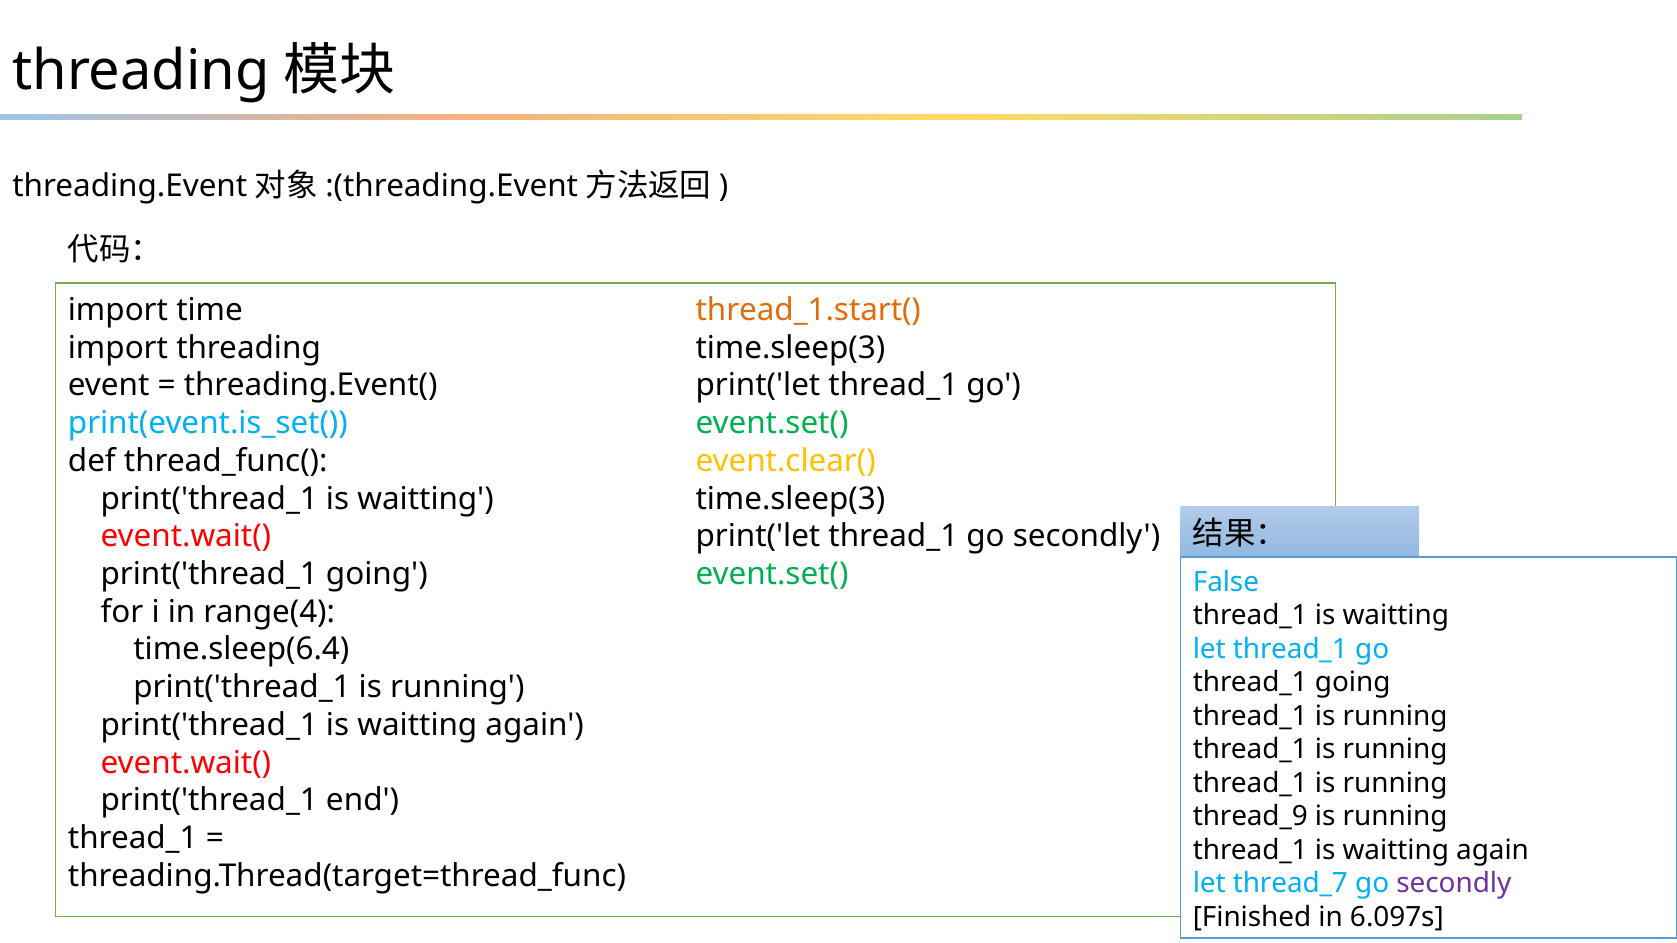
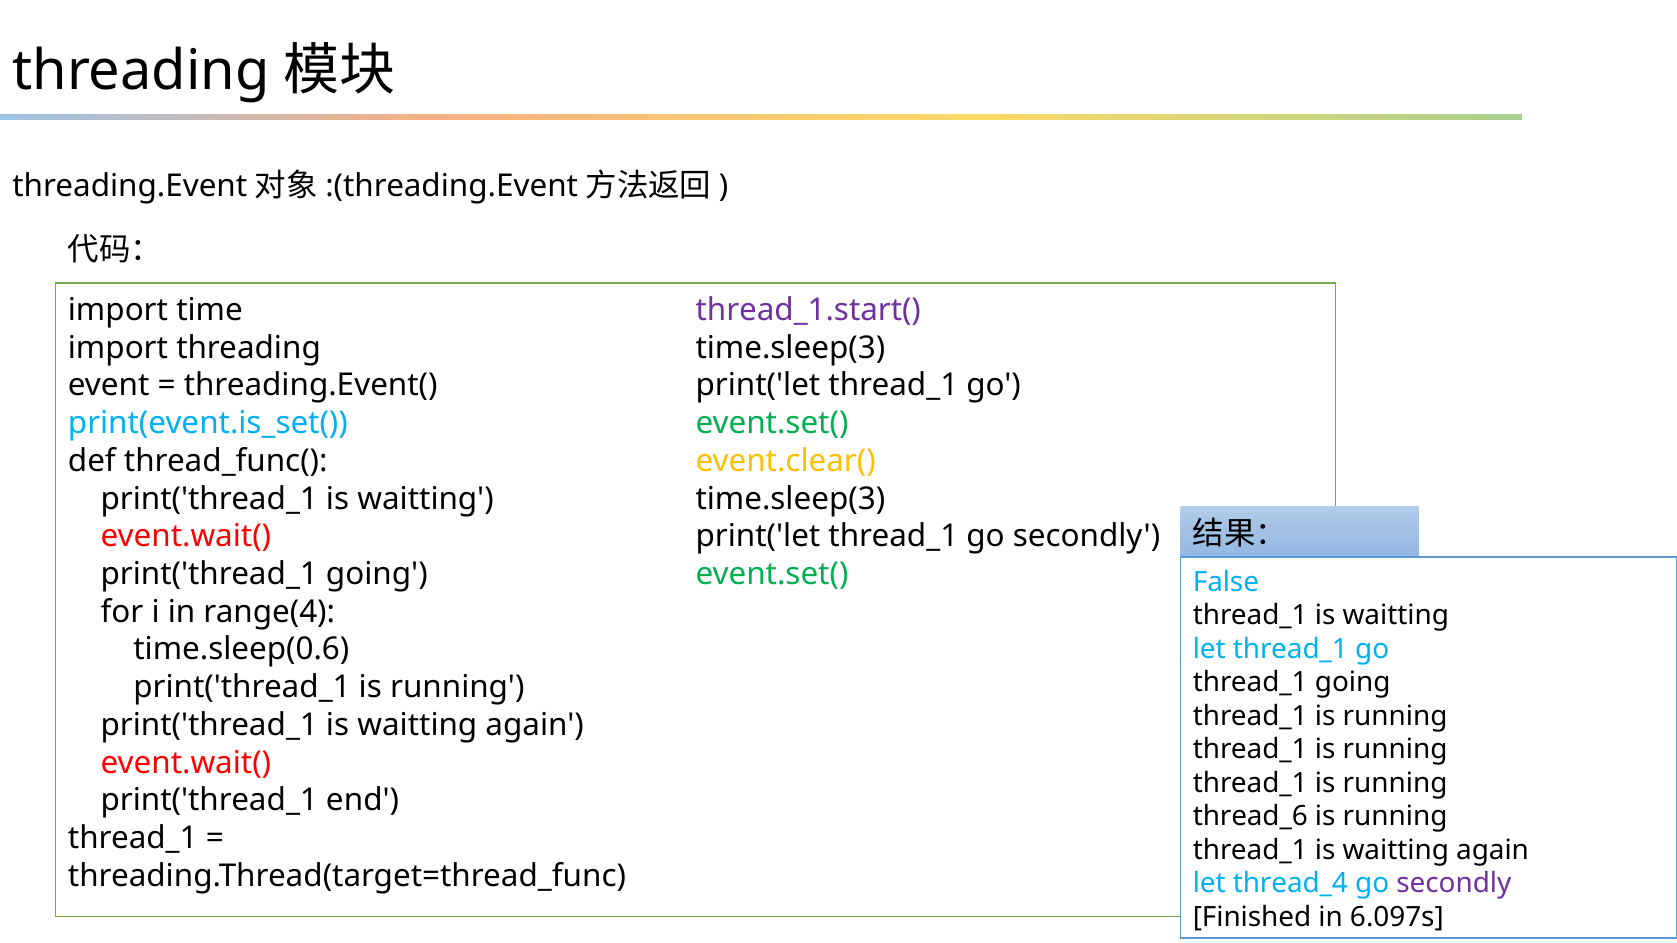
thread_1.start( colour: orange -> purple (808, 310)
time.sleep(6.4: time.sleep(6.4 -> time.sleep(0.6 (241, 650)
thread_9: thread_9 -> thread_6 (1250, 817)
thread_7: thread_7 -> thread_4 (1290, 884)
